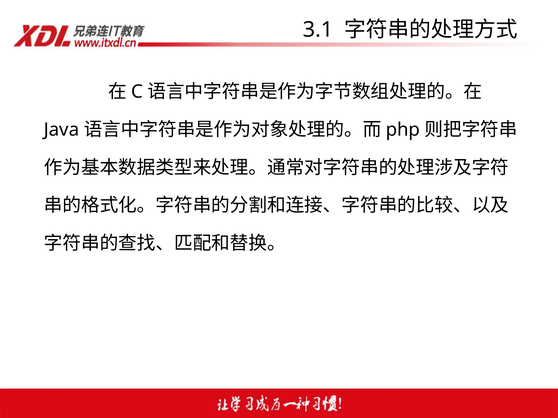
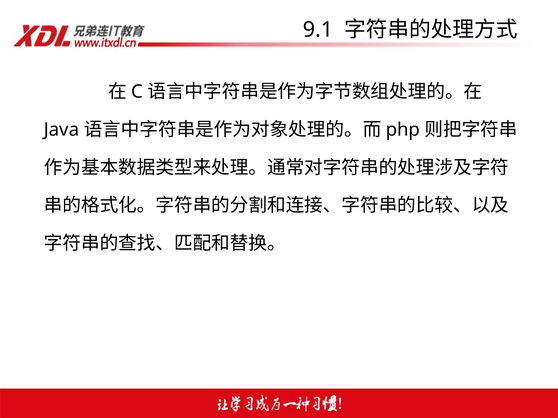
3.1: 3.1 -> 9.1 (318, 30)
